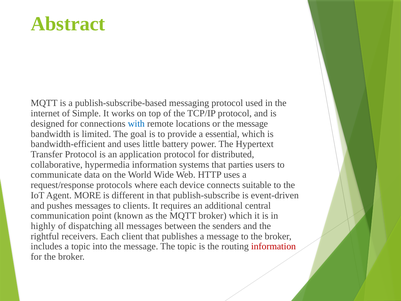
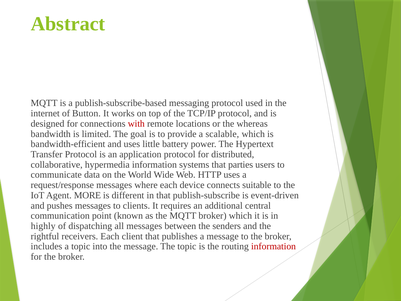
Simple: Simple -> Button (86, 113)
with colour: blue -> red (136, 124)
or the message: message -> whereas (252, 124)
essential: essential -> scalable (222, 134)
request/response protocols: protocols -> messages (114, 185)
